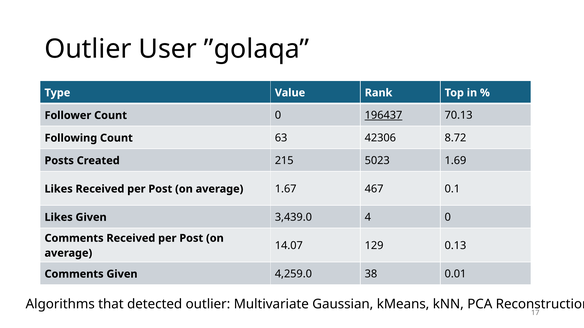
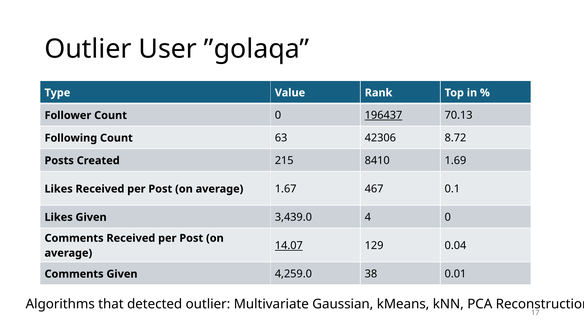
5023: 5023 -> 8410 (377, 161)
14.07 underline: none -> present (289, 246)
0.13: 0.13 -> 0.04 (455, 246)
